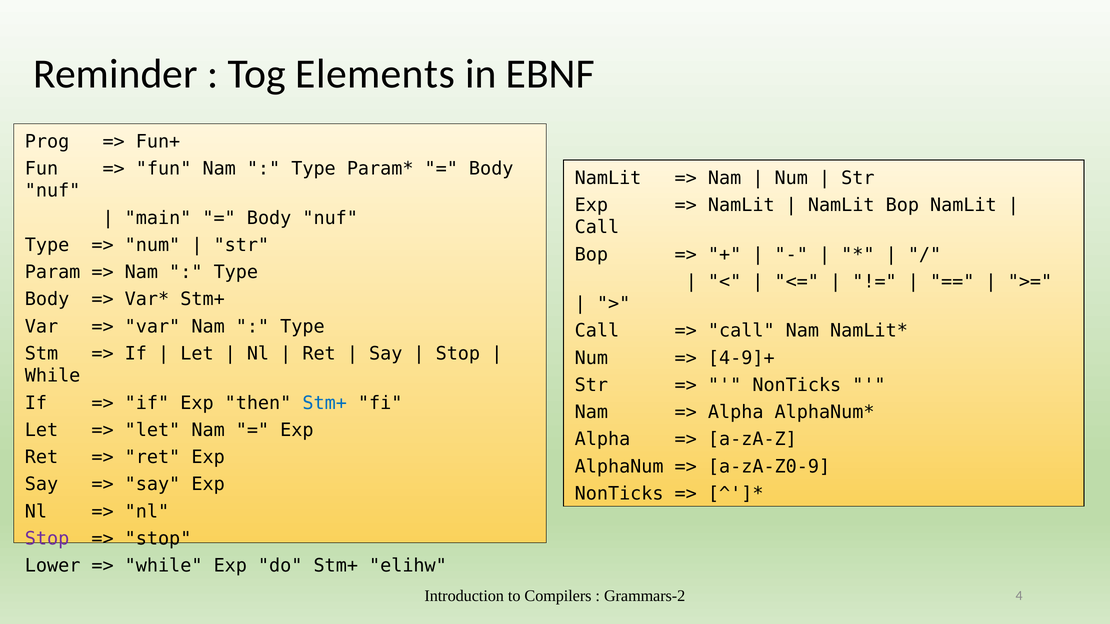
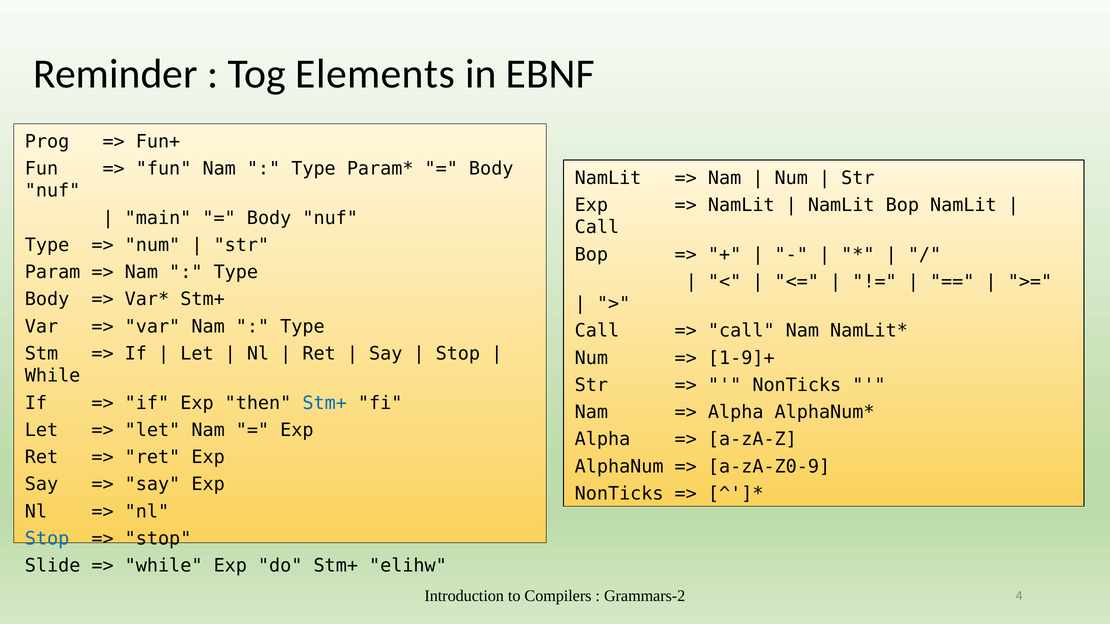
4-9]+: 4-9]+ -> 1-9]+ (741, 358)
Stop colour: purple -> blue (47, 539)
Lower: Lower -> Slide (53, 566)
